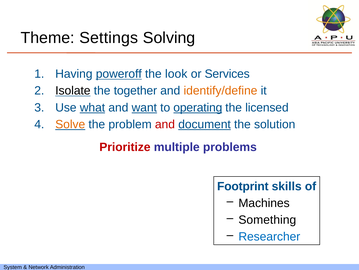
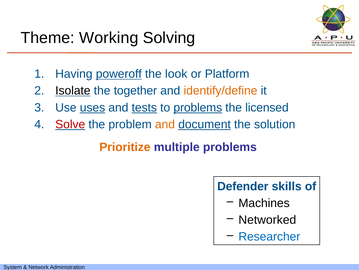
Settings: Settings -> Working (109, 38)
Services: Services -> Platform (227, 74)
what: what -> uses (92, 107)
want: want -> tests (144, 107)
to operating: operating -> problems (198, 107)
Solve colour: orange -> red (70, 124)
and colour: red -> orange (165, 124)
Prioritize colour: red -> orange (125, 147)
Footprint: Footprint -> Defender (243, 186)
Something: Something -> Networked (267, 219)
